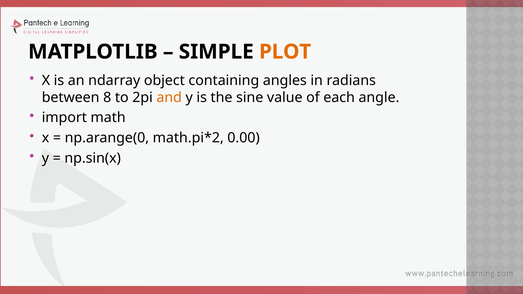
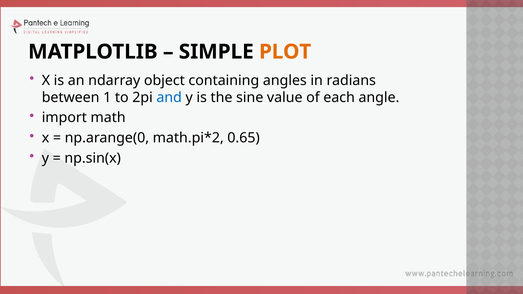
8: 8 -> 1 (107, 97)
and colour: orange -> blue (169, 97)
0.00: 0.00 -> 0.65 (244, 138)
